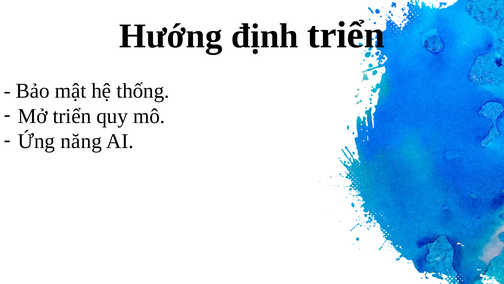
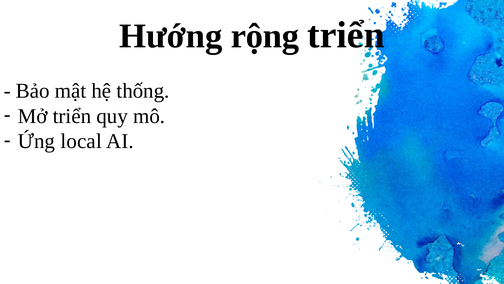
định: định -> rộng (265, 36)
năng: năng -> local (81, 141)
